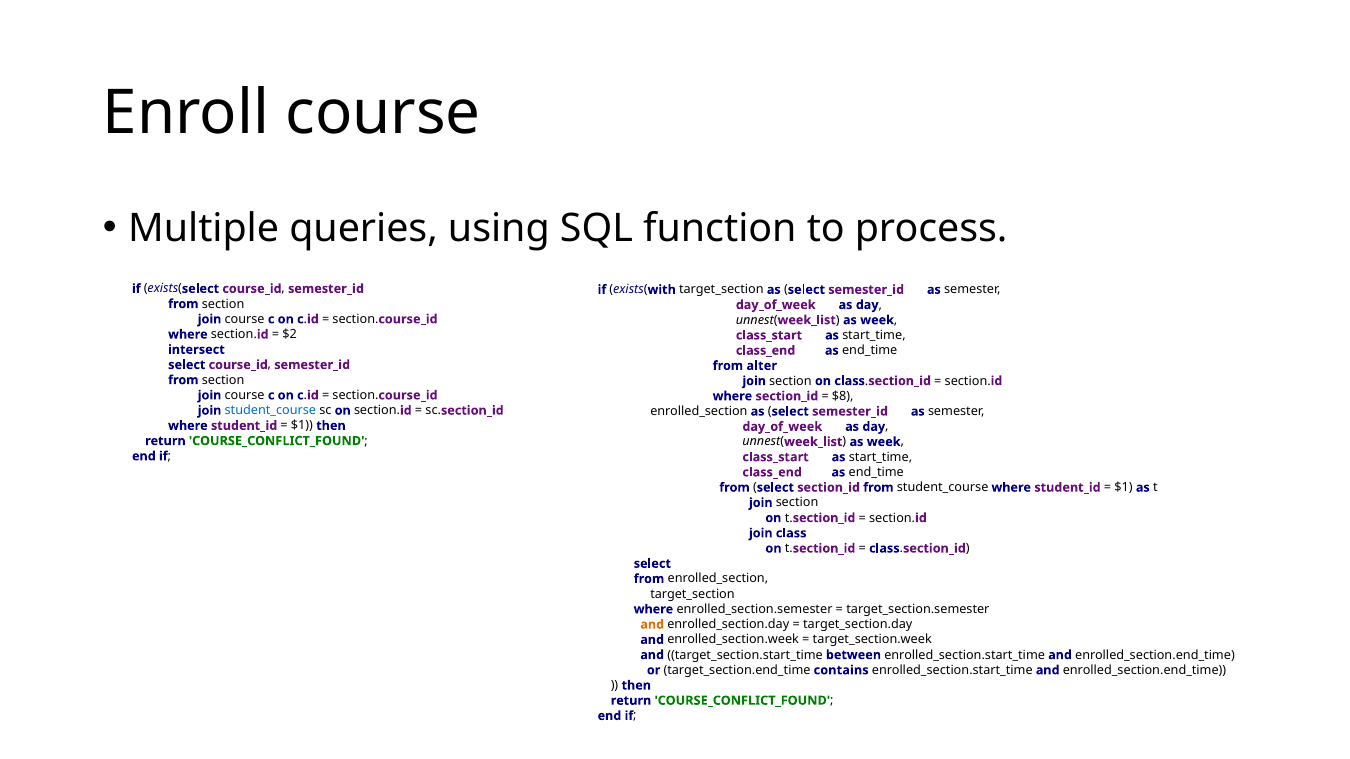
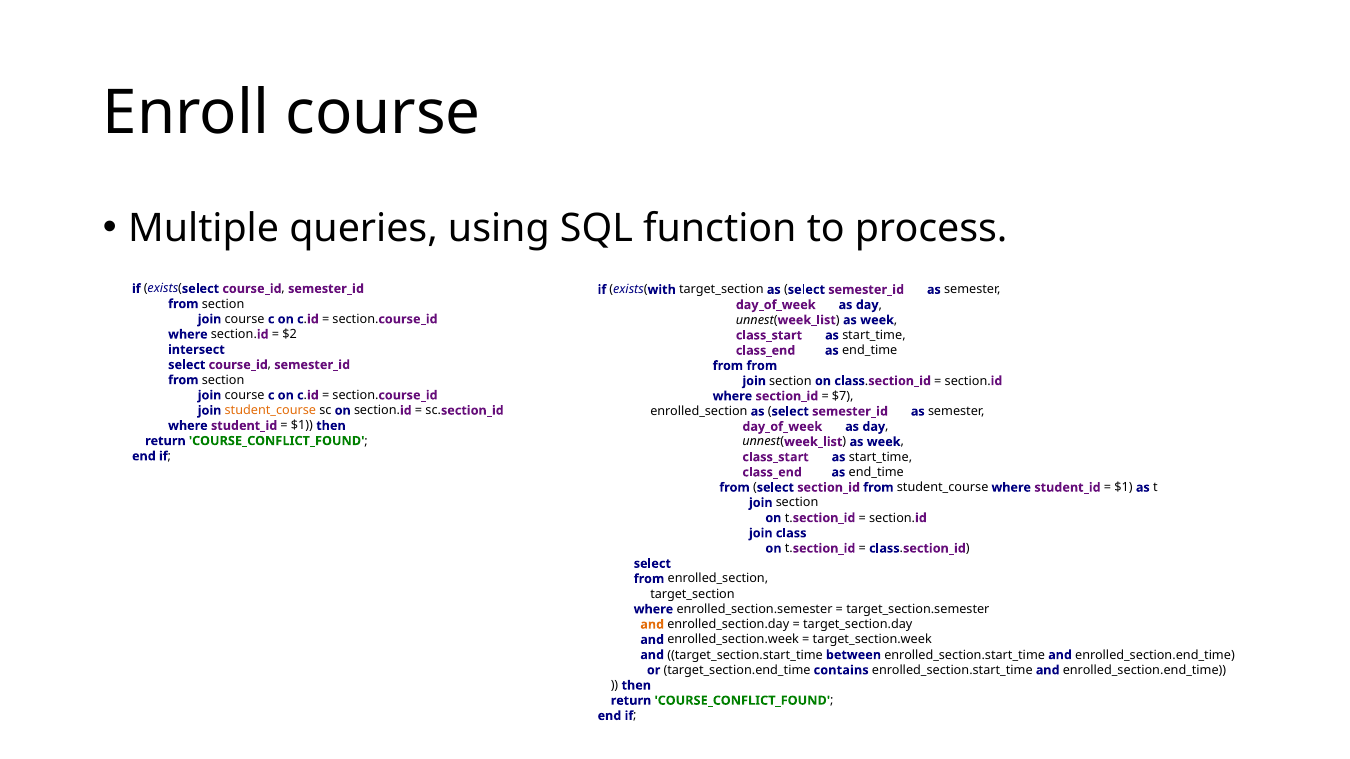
from alter: alter -> from (762, 366)
$8: $8 -> $7 (843, 396)
student_course colour: blue -> orange (270, 411)
